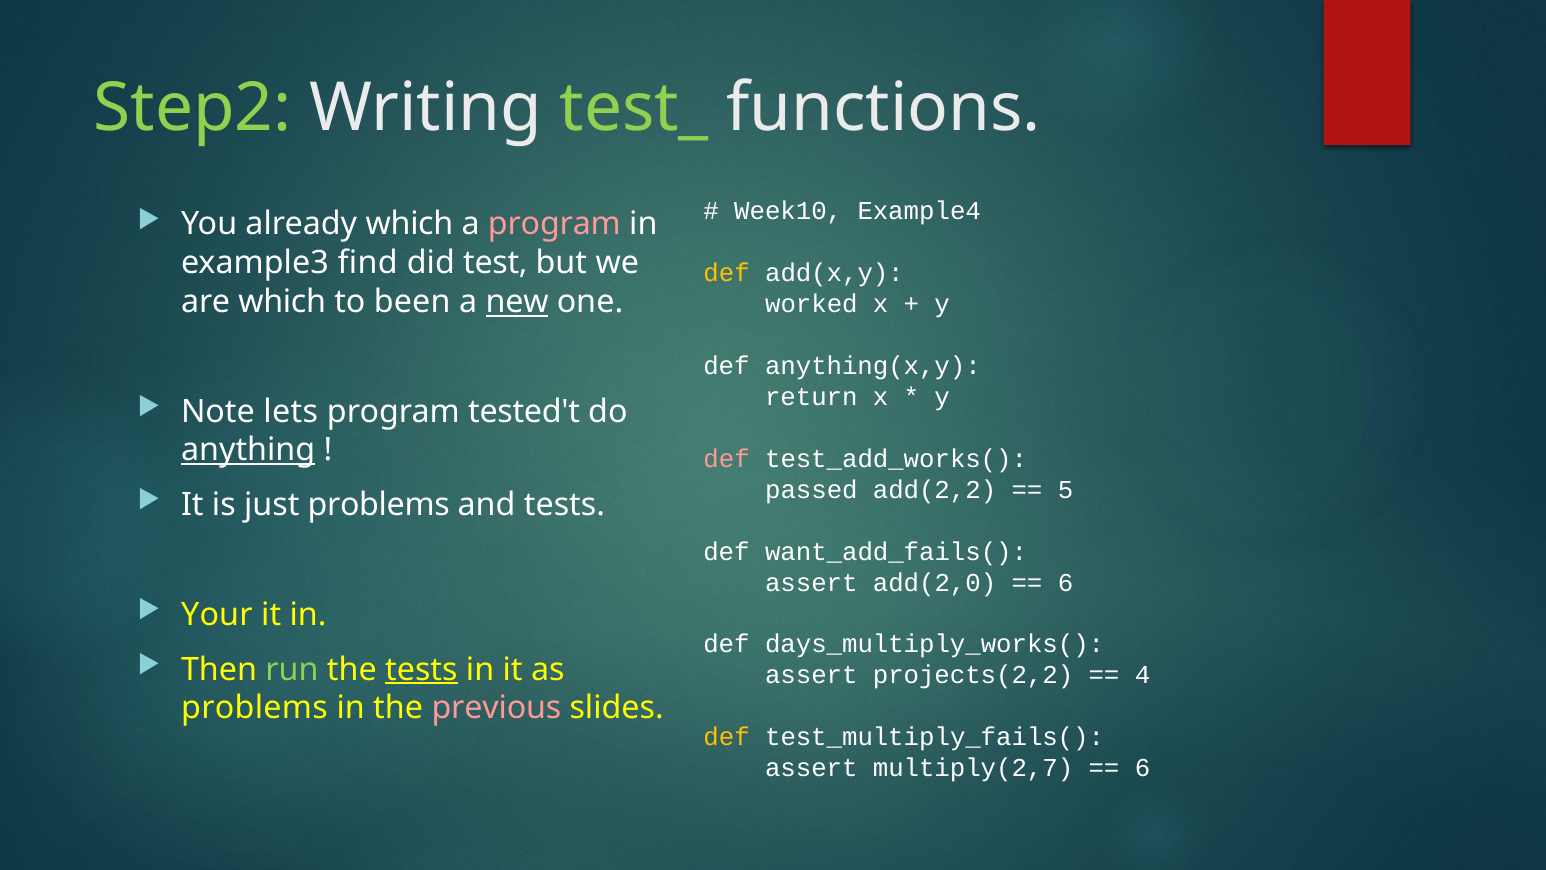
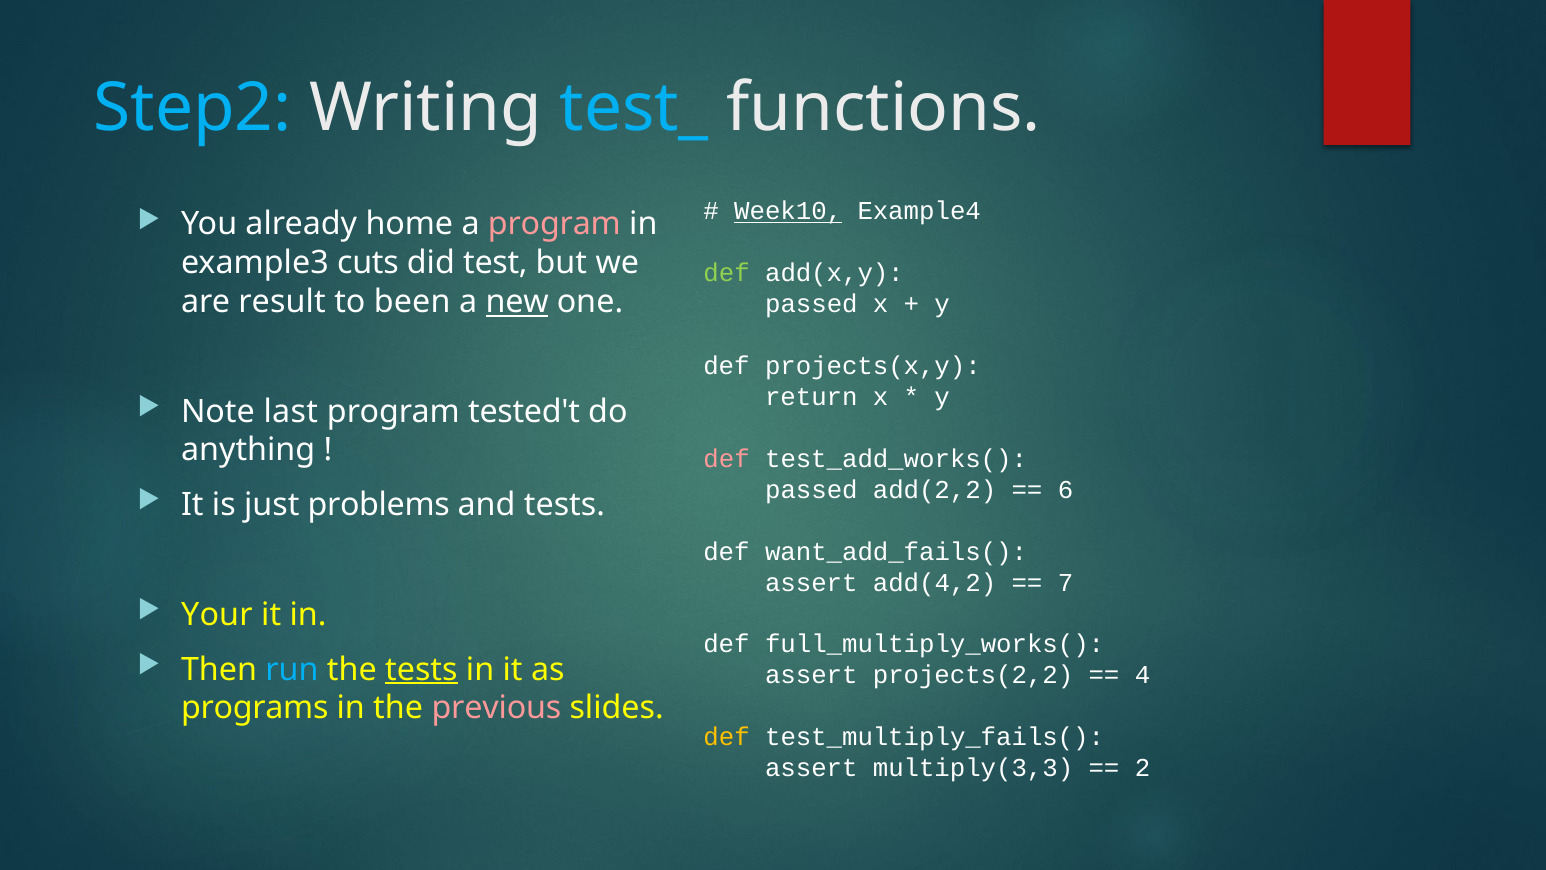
Step2 colour: light green -> light blue (193, 109)
test_ colour: light green -> light blue (634, 109)
Week10 underline: none -> present (788, 211)
already which: which -> home (409, 224)
find: find -> cuts (368, 263)
def colour: yellow -> light green (727, 273)
are which: which -> result (282, 302)
worked: worked -> passed (811, 304)
anything(x,y: anything(x,y -> projects(x,y (873, 366)
lets: lets -> last (291, 411)
anything underline: present -> none (248, 450)
5: 5 -> 6 (1065, 490)
add(2,0: add(2,0 -> add(4,2 (935, 582)
6: 6 -> 7 (1065, 582)
days_multiply_works(: days_multiply_works( -> full_multiply_works( (935, 644)
run colour: light green -> light blue (292, 669)
problems: problems -> programs (255, 708)
multiply(2,7: multiply(2,7 -> multiply(3,3 (973, 768)
6: 6 -> 2 (1143, 768)
